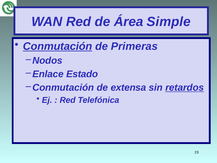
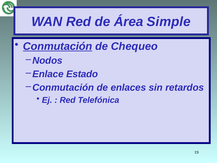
Primeras: Primeras -> Chequeo (134, 46)
extensa: extensa -> enlaces (128, 87)
retardos underline: present -> none (185, 87)
